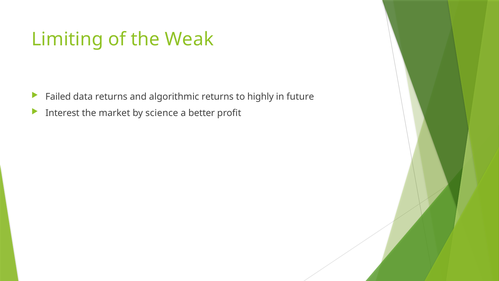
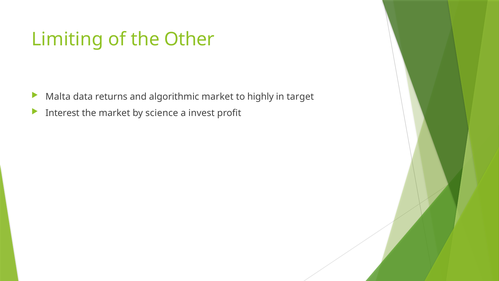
Weak: Weak -> Other (189, 39)
Failed: Failed -> Malta (58, 97)
algorithmic returns: returns -> market (218, 97)
future: future -> target (300, 97)
better: better -> invest (202, 113)
